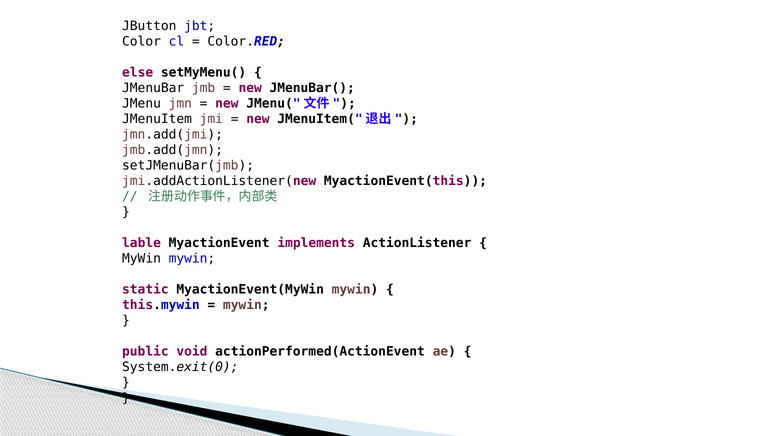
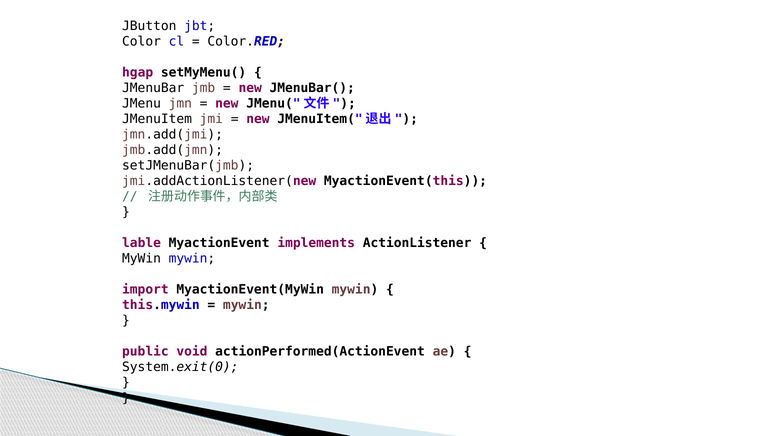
else: else -> hgap (138, 73)
static: static -> import (145, 290)
